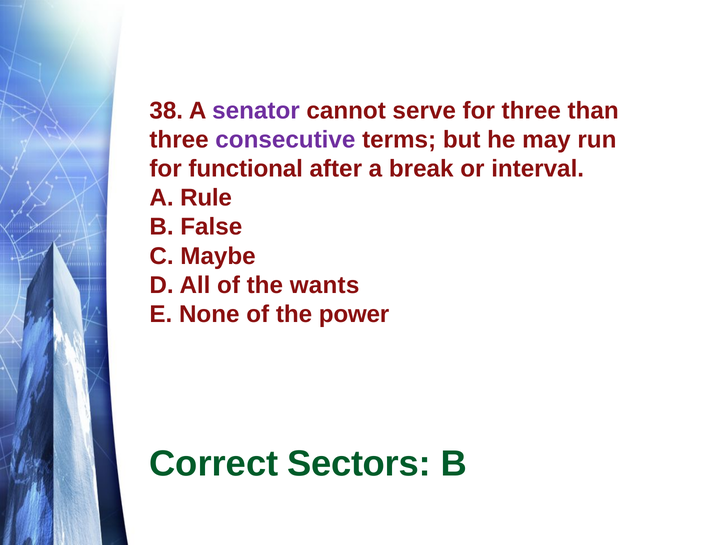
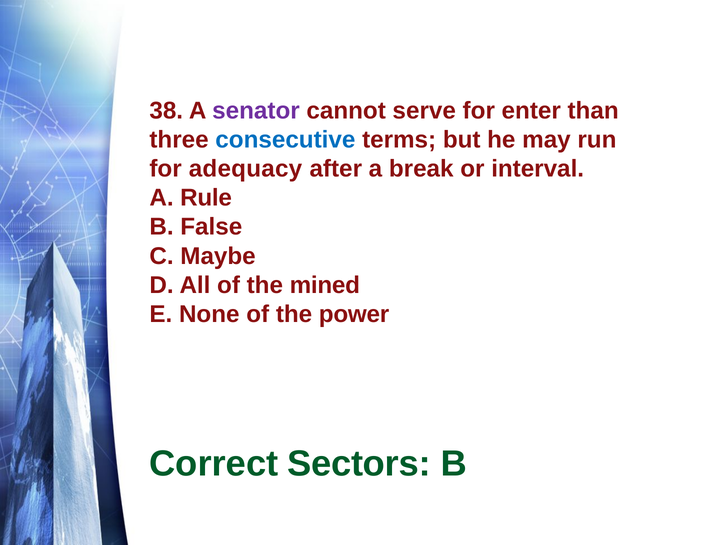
for three: three -> enter (531, 111)
consecutive colour: purple -> blue (285, 140)
functional: functional -> adequacy (245, 169)
wants: wants -> mined (325, 285)
